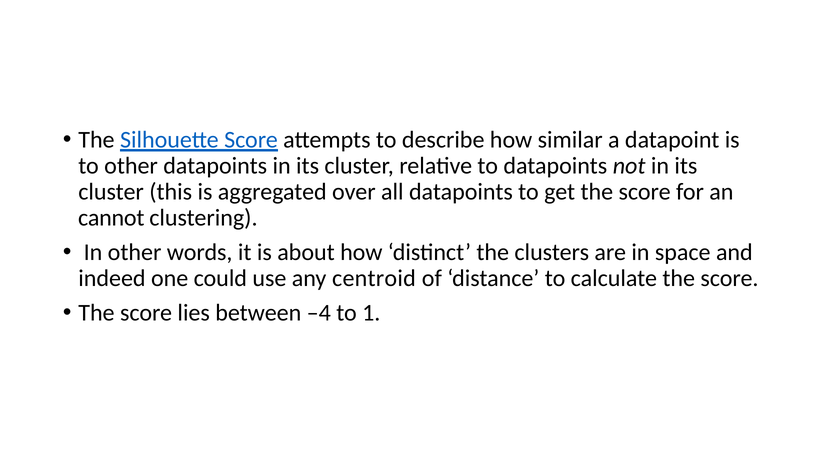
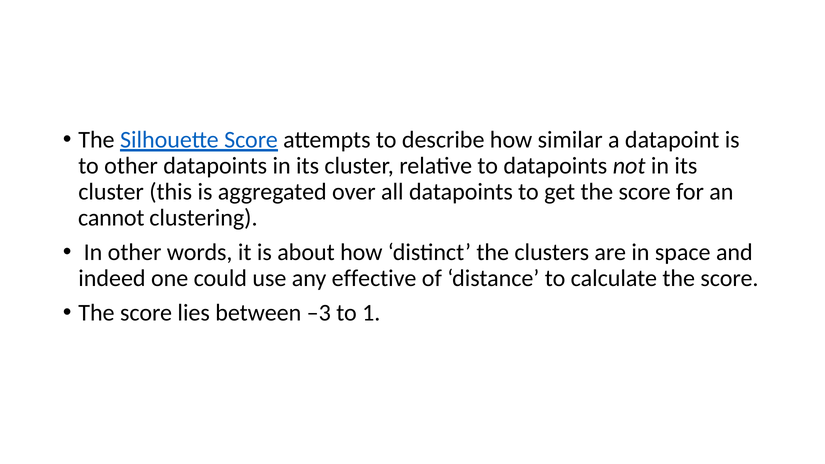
centroid: centroid -> effective (374, 278)
–4: –4 -> –3 (319, 313)
